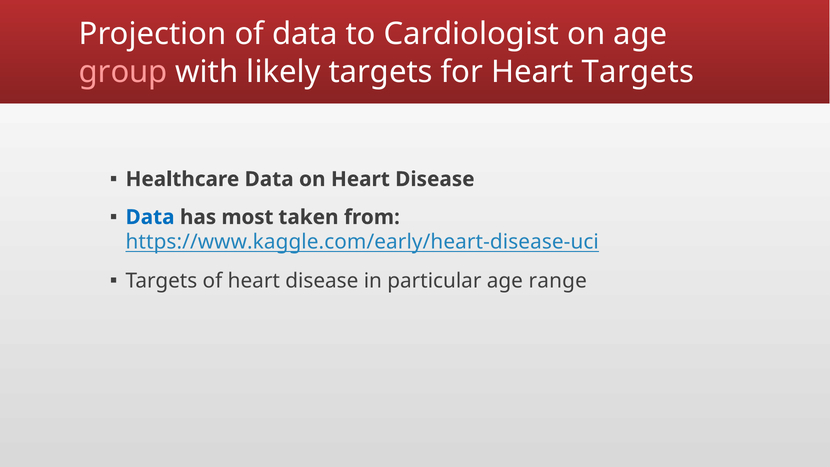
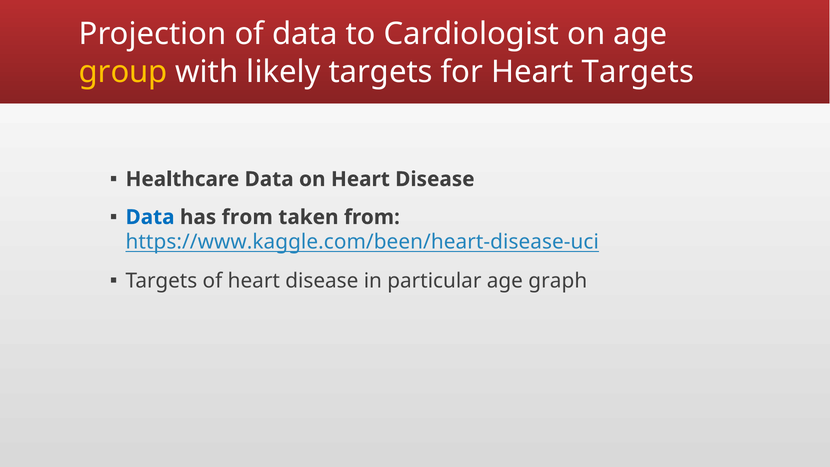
group colour: pink -> yellow (123, 72)
has most: most -> from (247, 217)
https://www.kaggle.com/early/heart-disease-uci: https://www.kaggle.com/early/heart-disease-uci -> https://www.kaggle.com/been/heart-disease-uci (362, 242)
range: range -> graph (558, 281)
